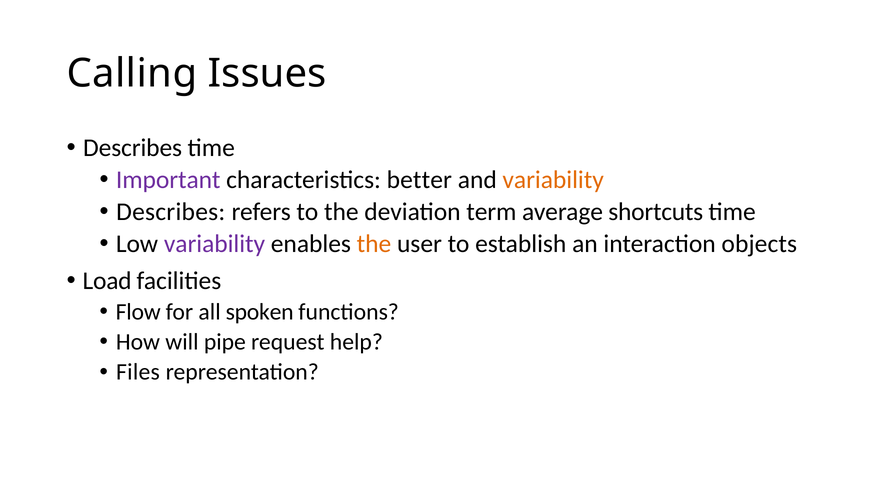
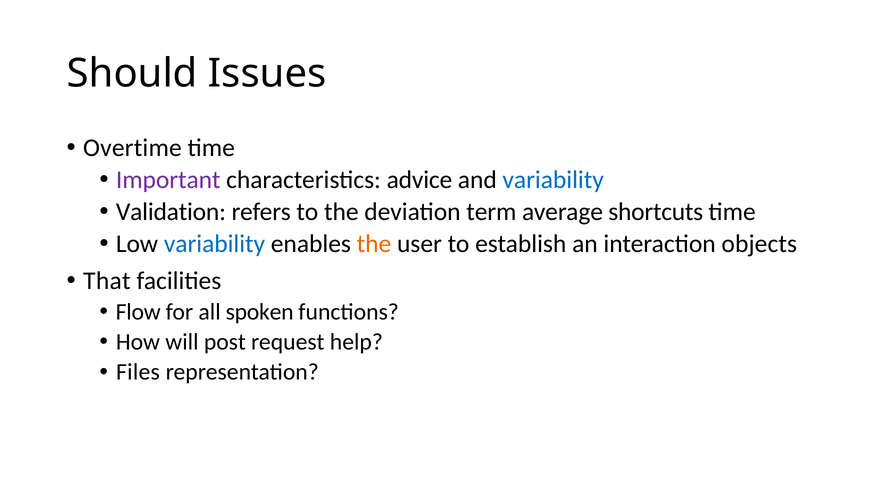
Calling: Calling -> Should (132, 74)
Describes: Describes -> Overtime (132, 148)
better: better -> advice (419, 180)
variability colour: orange -> blue (553, 180)
Describes: Describes -> Validation (171, 212)
variability colour: purple -> blue (214, 244)
Load: Load -> That (107, 281)
pipe: pipe -> post (225, 342)
